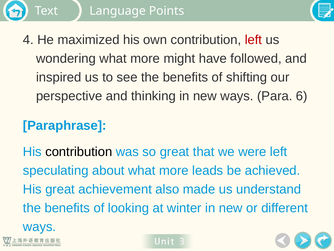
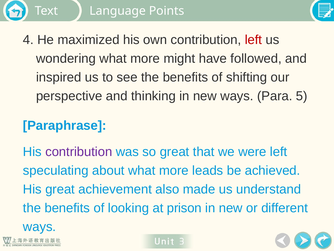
6: 6 -> 5 (302, 96)
contribution colour: black -> purple (79, 152)
winter: winter -> prison (184, 208)
